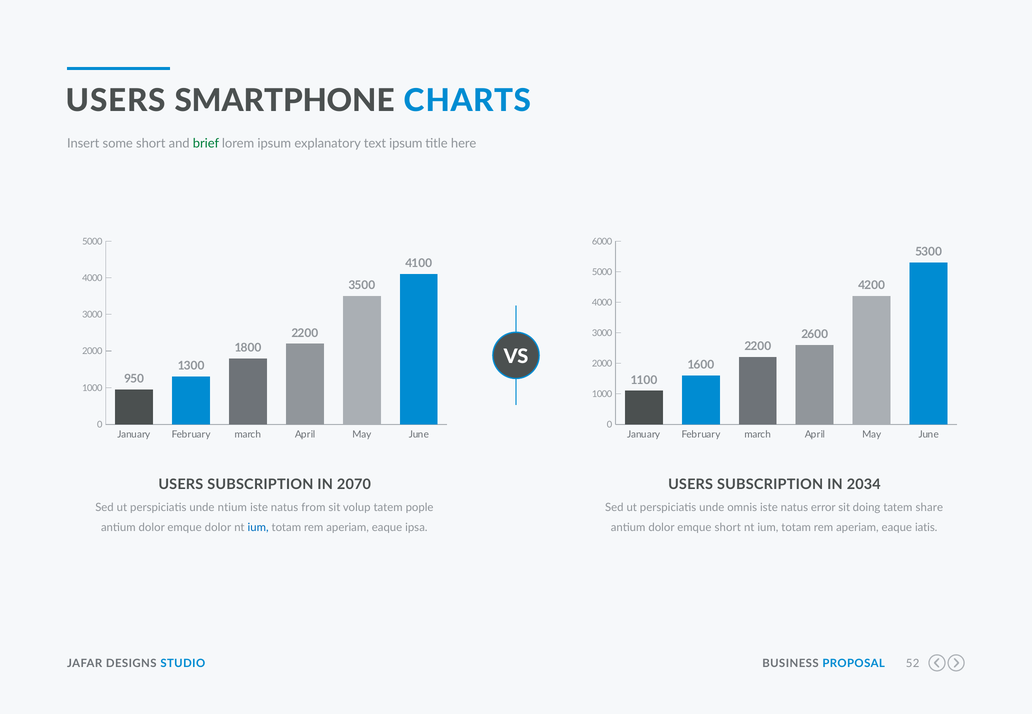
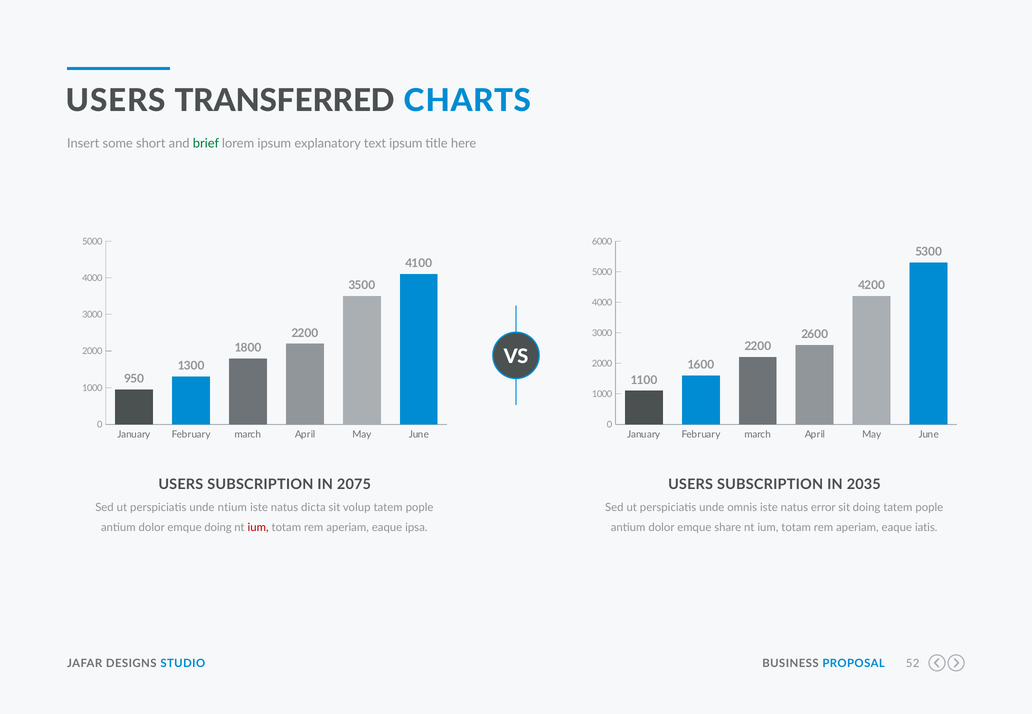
SMARTPHONE: SMARTPHONE -> TRANSFERRED (285, 101)
2070: 2070 -> 2075 (354, 485)
2034: 2034 -> 2035 (864, 485)
from: from -> dicta (313, 508)
share: share -> pople (929, 508)
emque dolor: dolor -> doing (218, 528)
ium colour: blue -> red (258, 528)
emque short: short -> share (728, 528)
